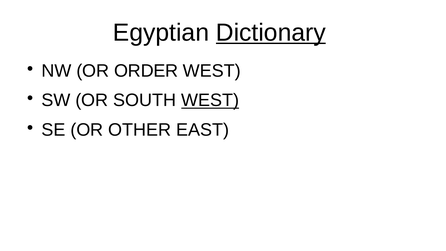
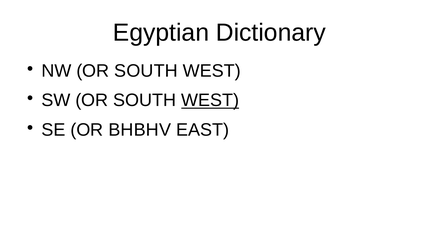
Dictionary underline: present -> none (271, 33)
NW OR ORDER: ORDER -> SOUTH (146, 71)
OTHER: OTHER -> BHBHV (140, 130)
